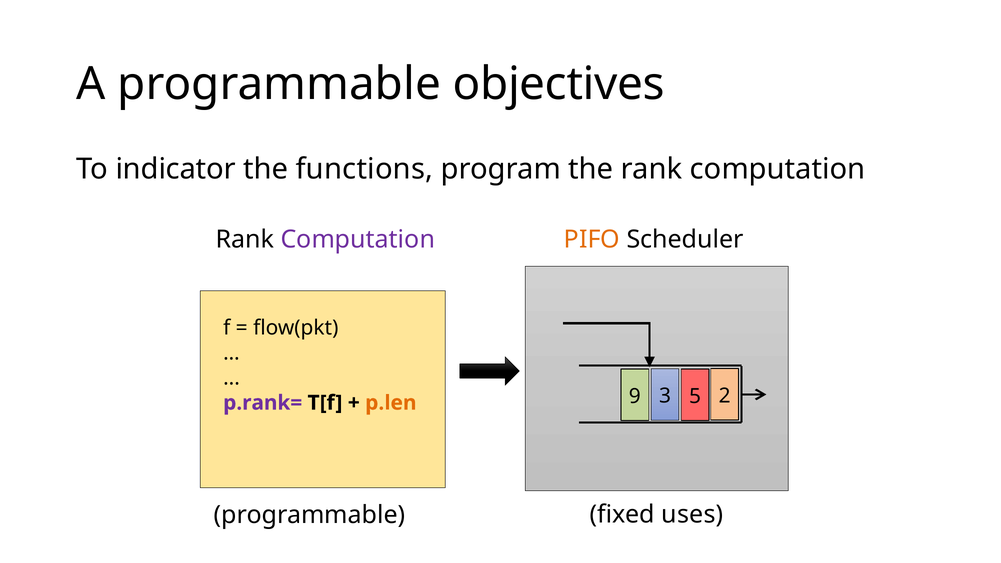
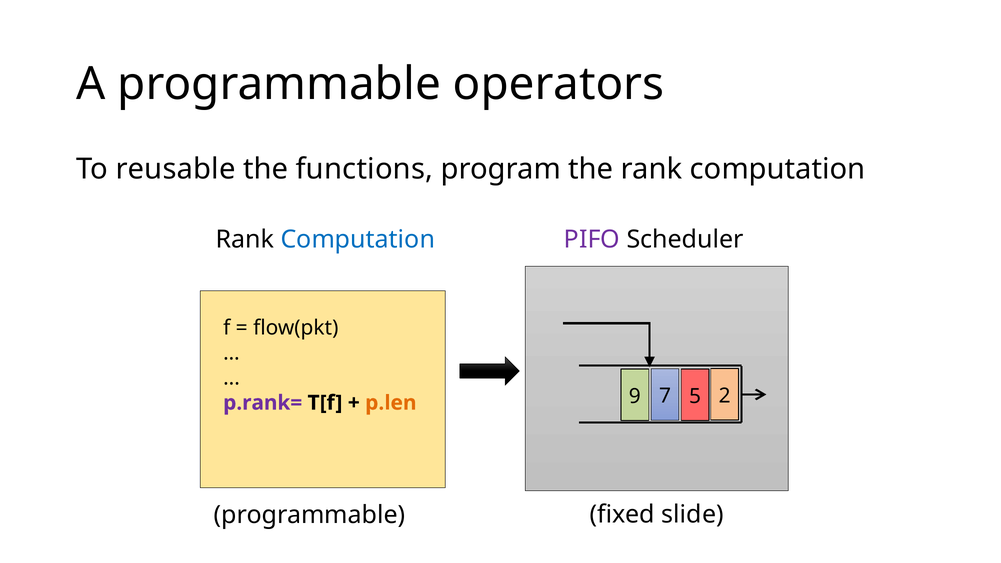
objectives: objectives -> operators (559, 84)
indicator: indicator -> reusable (176, 169)
Computation colour: purple -> blue (358, 239)
PIFO colour: orange -> purple (592, 239)
3: 3 -> 7 (665, 396)
uses: uses -> slide (692, 515)
